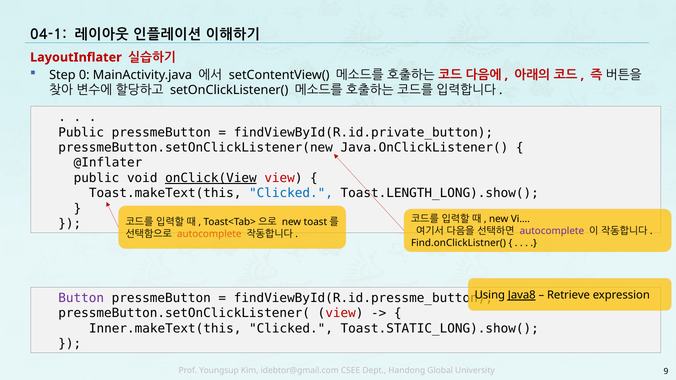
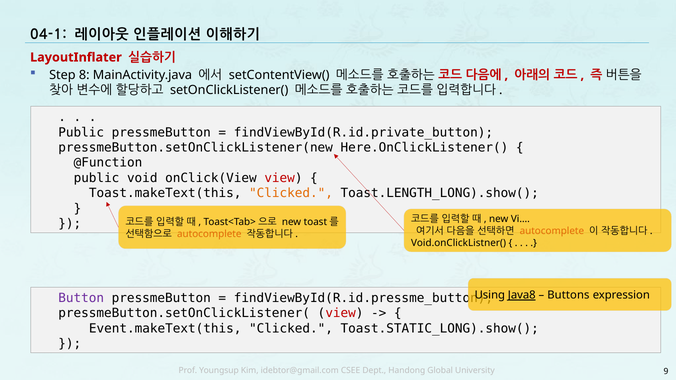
0: 0 -> 8 (84, 75)
Java.OnClickListener(: Java.OnClickListener( -> Here.OnClickListener( (424, 148)
@Inflater: @Inflater -> @Function (108, 163)
onClick(View underline: present -> none (211, 178)
Clicked colour: blue -> orange (291, 193)
autocomplete colour: purple -> orange (552, 231)
Find.onClickListner(: Find.onClickListner( -> Void.onClickListner( (458, 243)
Retrieve: Retrieve -> Buttons (568, 295)
Inner.makeText(this: Inner.makeText(this -> Event.makeText(this (165, 329)
